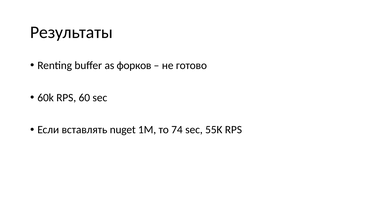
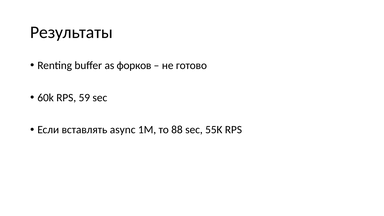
60: 60 -> 59 (84, 98)
nuget: nuget -> async (123, 130)
74: 74 -> 88 (177, 130)
